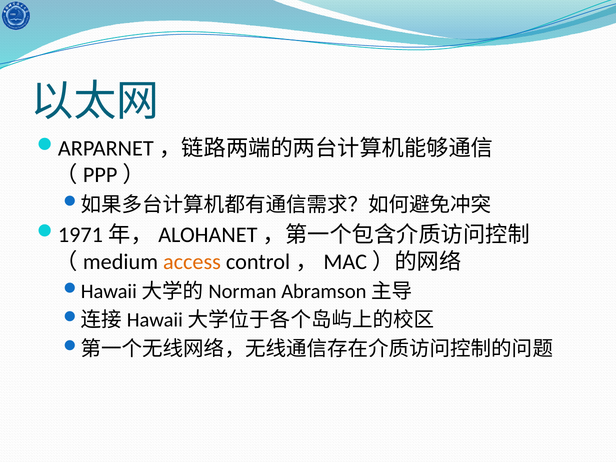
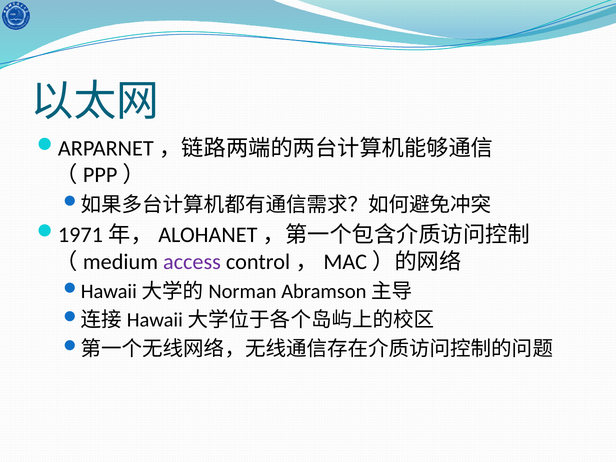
access colour: orange -> purple (192, 262)
